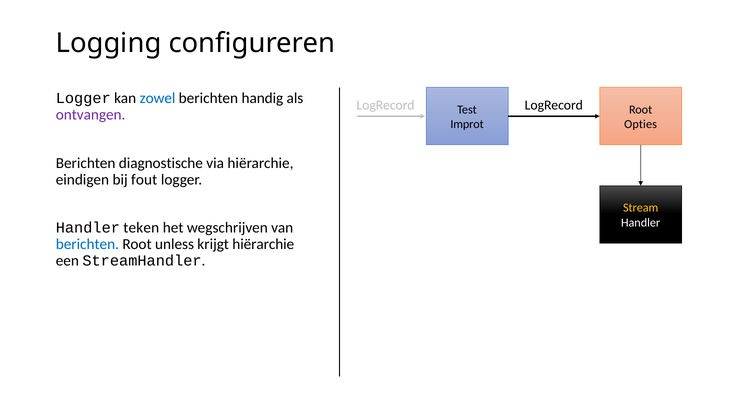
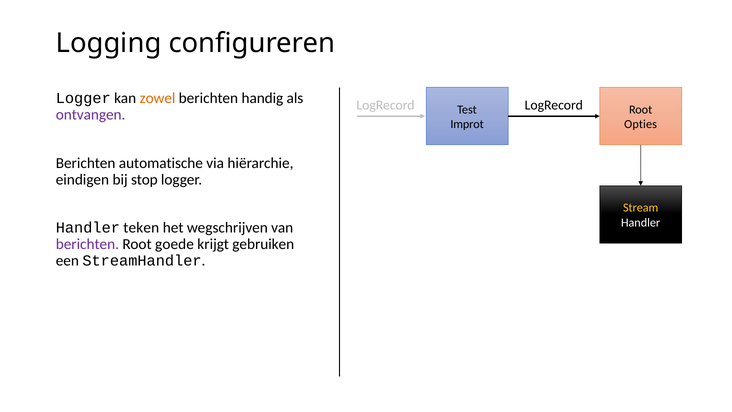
zowel colour: blue -> orange (158, 98)
diagnostische: diagnostische -> automatische (161, 163)
fout: fout -> stop (144, 180)
berichten colour: blue -> purple (87, 244)
unless: unless -> goede (175, 244)
krijgt hiërarchie: hiërarchie -> gebruiken (263, 244)
